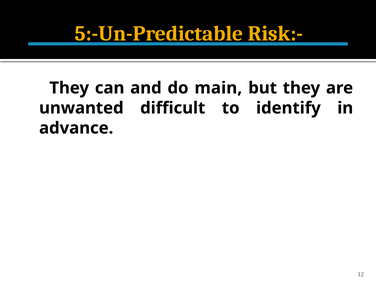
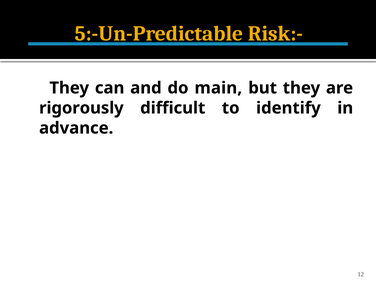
unwanted: unwanted -> rigorously (81, 108)
